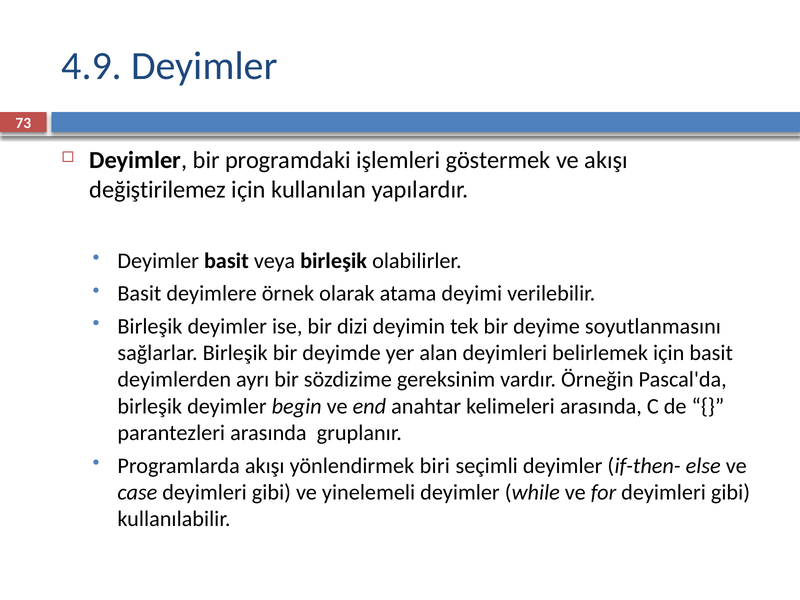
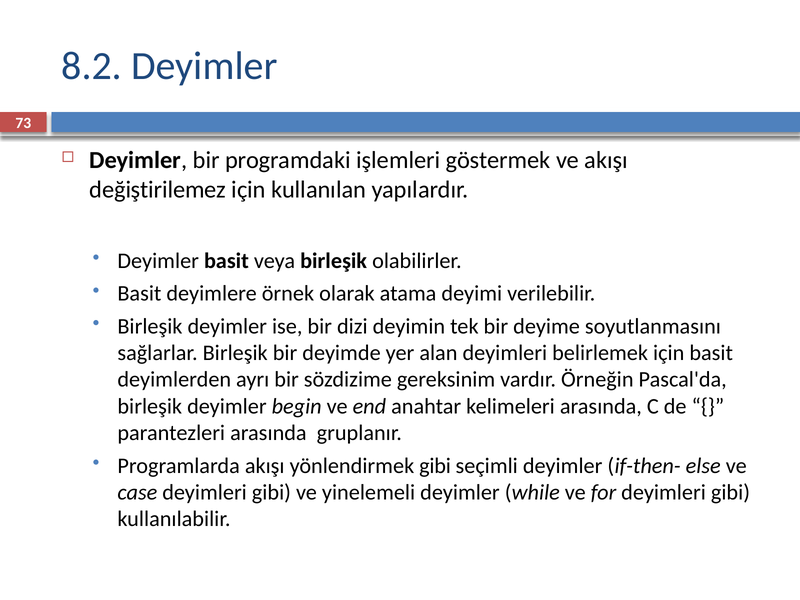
4.9: 4.9 -> 8.2 (92, 66)
yönlendirmek biri: biri -> gibi (435, 466)
